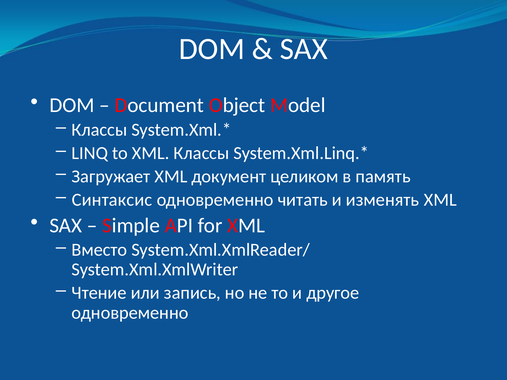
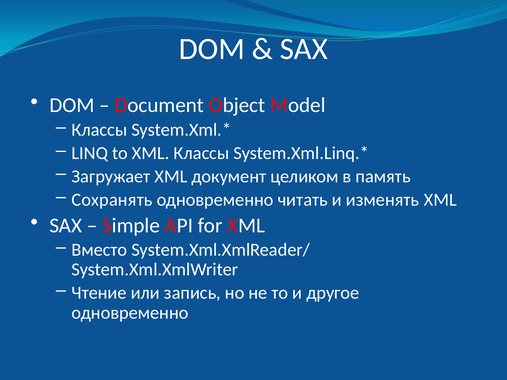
Синтаксис: Синтаксис -> Сохранять (112, 200)
